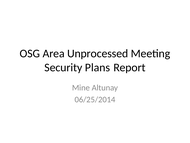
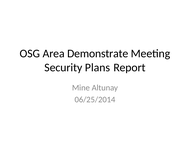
Unprocessed: Unprocessed -> Demonstrate (98, 53)
